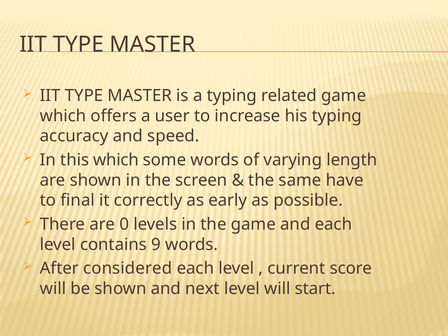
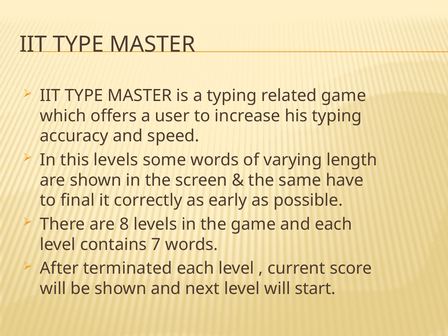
this which: which -> levels (116, 160)
0: 0 -> 8 (124, 224)
9: 9 -> 7 (156, 244)
considered: considered -> terminated (128, 268)
